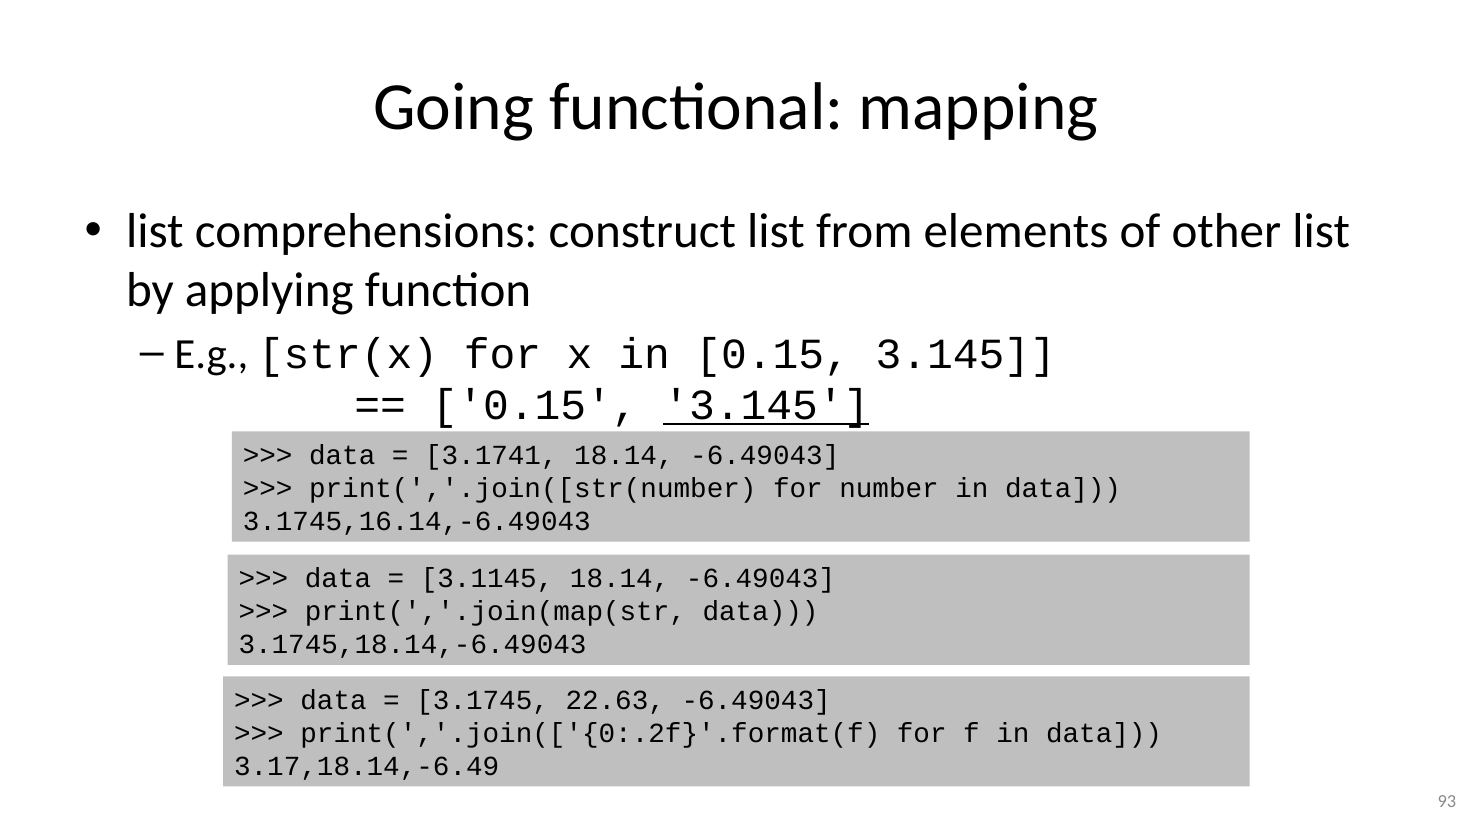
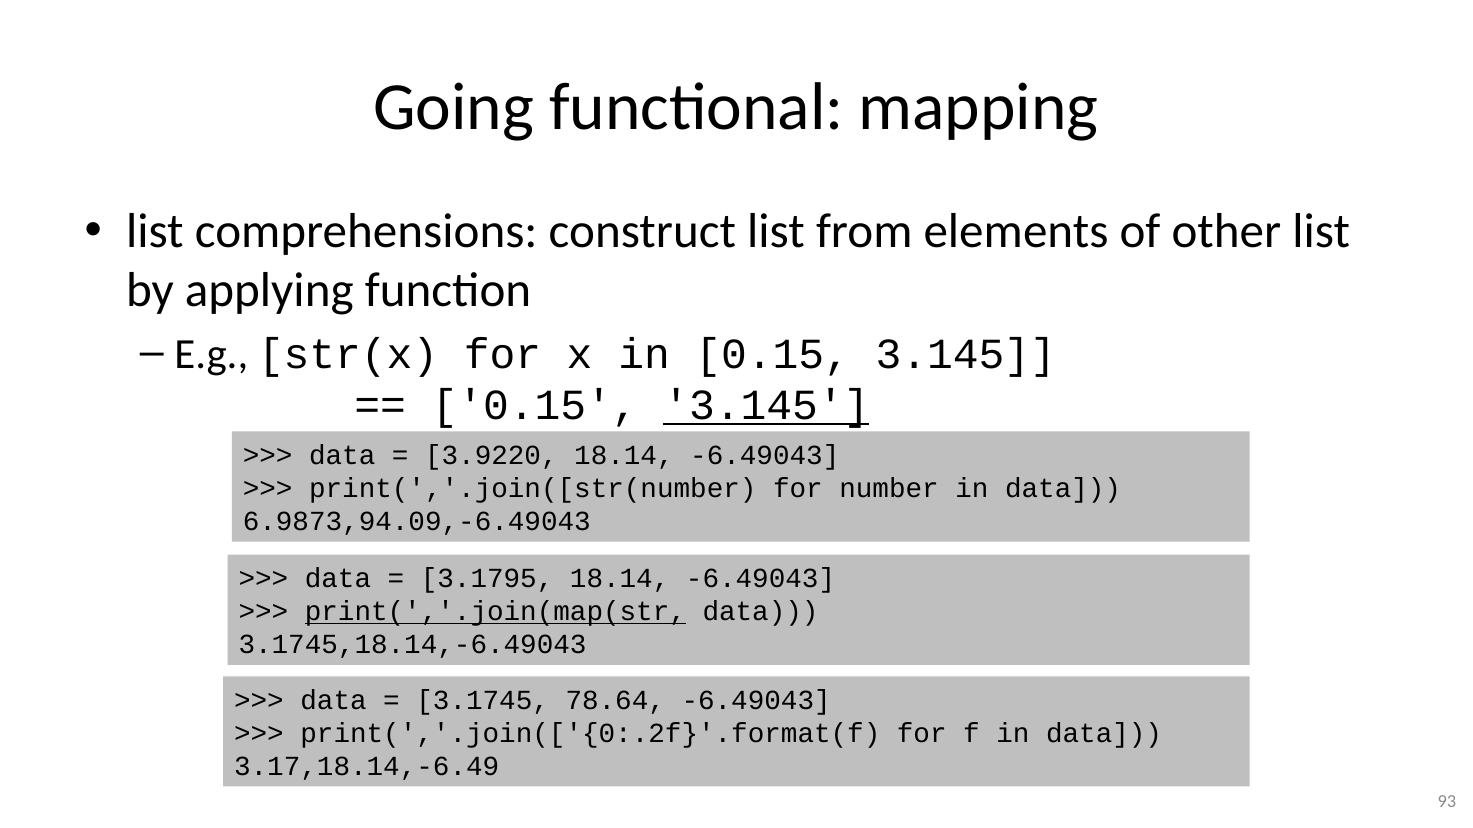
3.1741: 3.1741 -> 3.9220 (491, 456)
3.1745,16.14,-6.49043: 3.1745,16.14,-6.49043 -> 6.9873,94.09,-6.49043 (417, 522)
3.1145: 3.1145 -> 3.1795 (487, 579)
print(','.join(map(str underline: none -> present (495, 612)
22.63: 22.63 -> 78.64 (615, 701)
